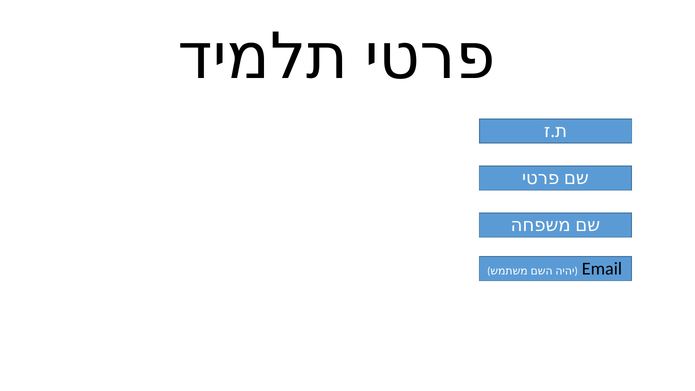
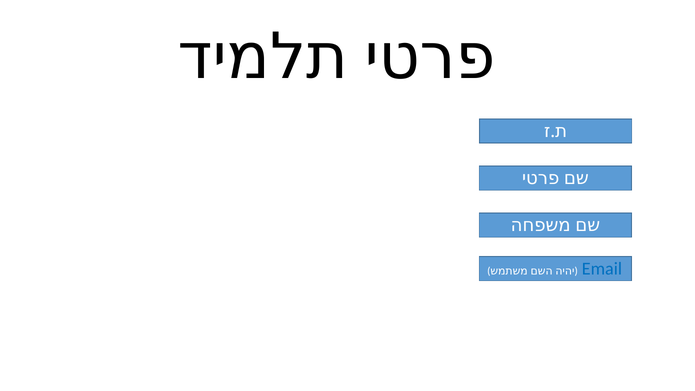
Email colour: black -> blue (602, 269)
